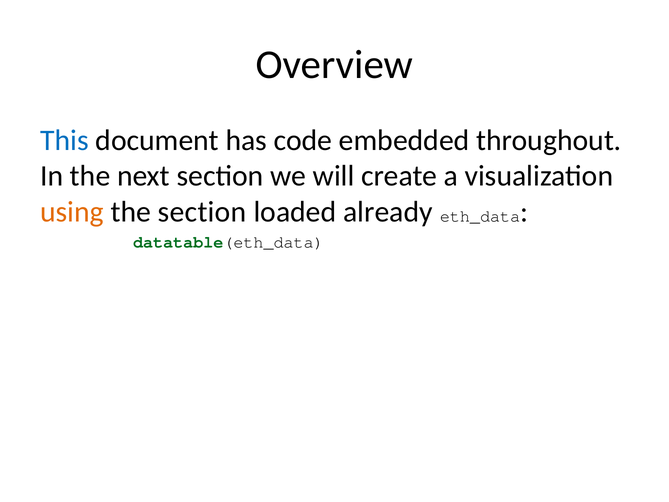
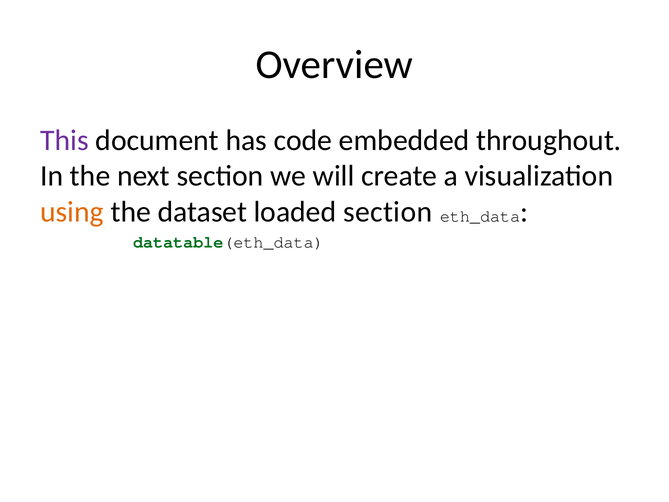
This colour: blue -> purple (64, 140)
the section: section -> dataset (202, 212)
loaded already: already -> section (388, 212)
